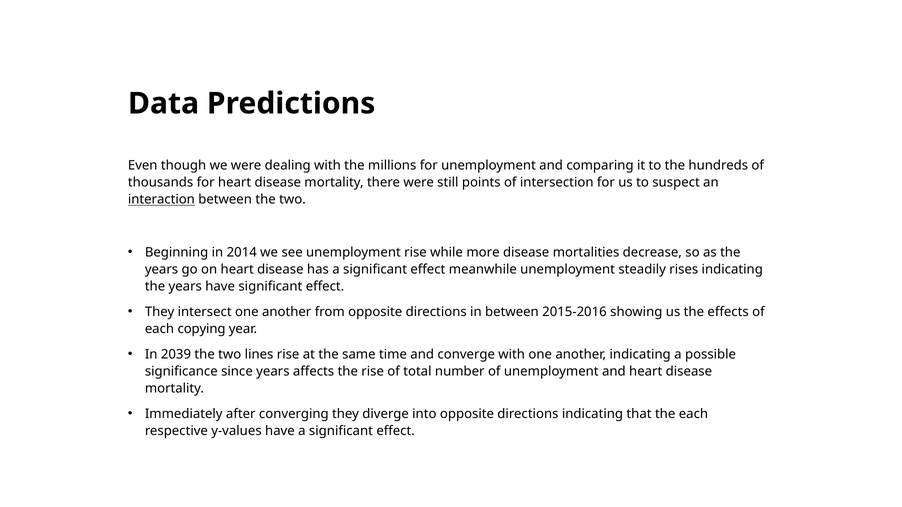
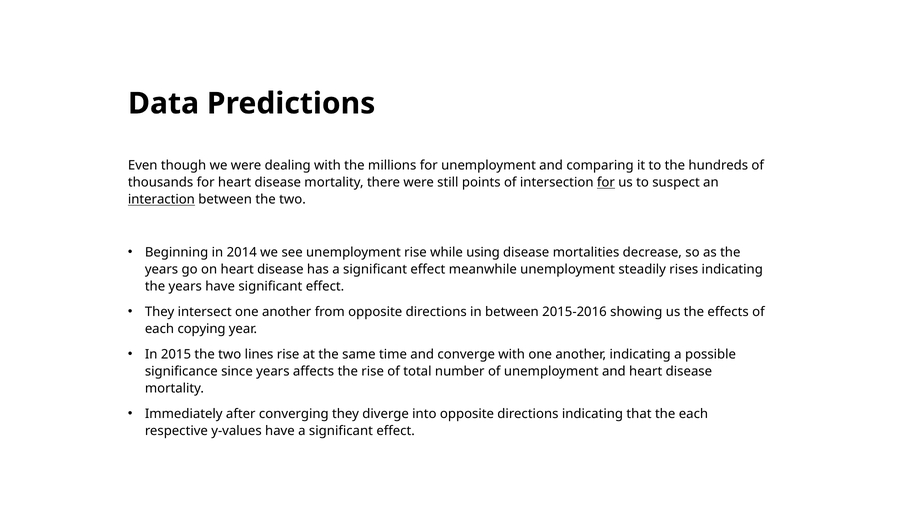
for underline: none -> present (606, 183)
more: more -> using (483, 253)
2039: 2039 -> 2015 (176, 355)
